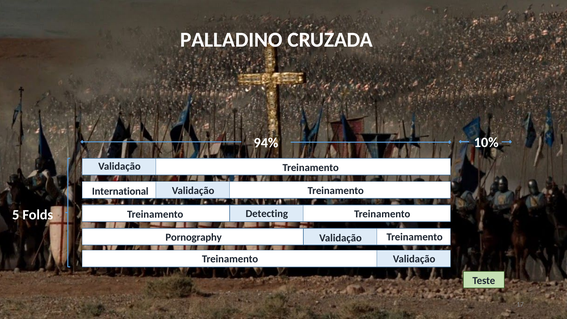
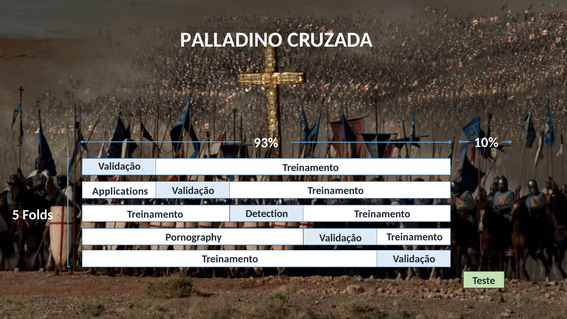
94%: 94% -> 93% (266, 143)
International: International -> Applications (120, 191)
Detecting: Detecting -> Detection (267, 214)
